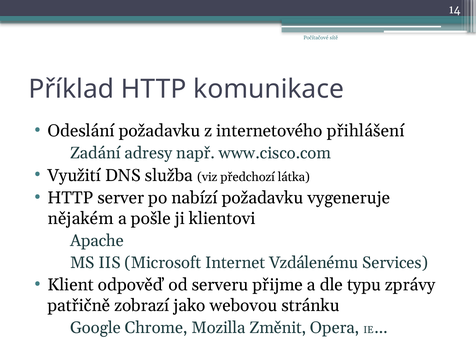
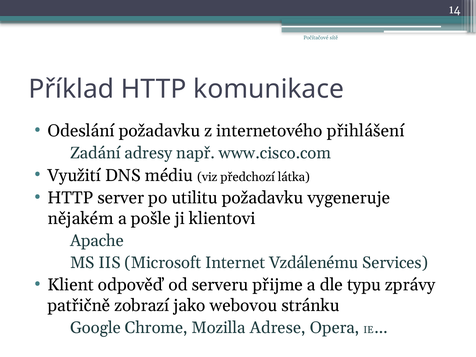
služba: služba -> médiu (169, 175)
nabízí: nabízí -> utilitu (195, 198)
Změnit: Změnit -> Adrese (278, 328)
